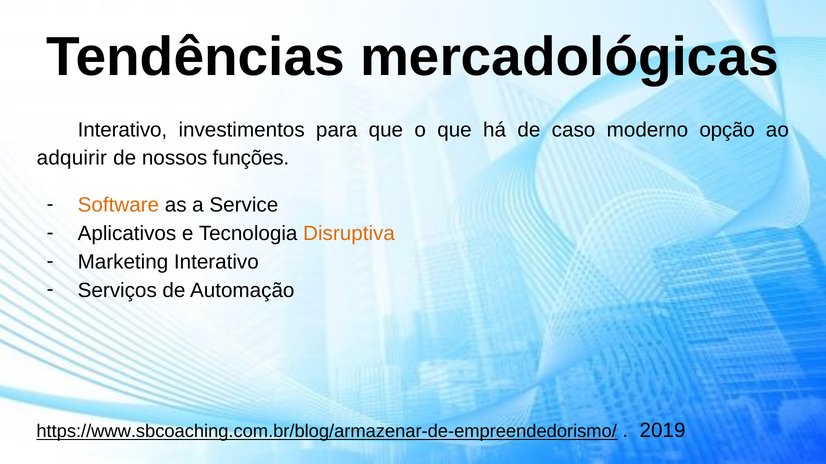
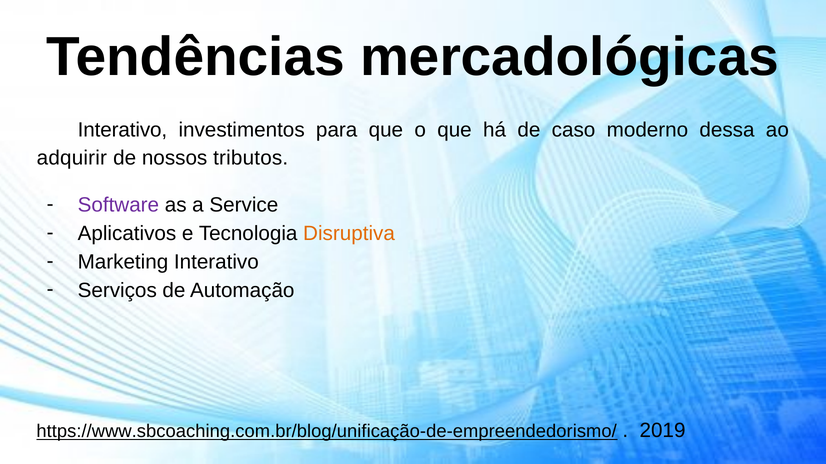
opção: opção -> dessa (727, 130)
funções: funções -> tributos (251, 158)
Software colour: orange -> purple (118, 205)
https://www.sbcoaching.com.br/blog/armazenar-de-empreendedorismo/: https://www.sbcoaching.com.br/blog/armazenar-de-empreendedorismo/ -> https://www.sbcoaching.com.br/blog/unificação-de-empreendedorismo/ (327, 432)
